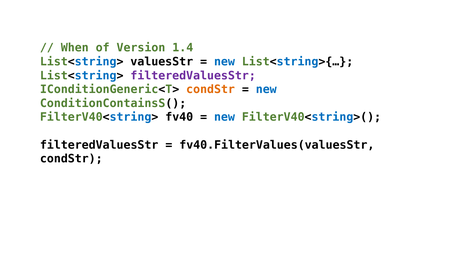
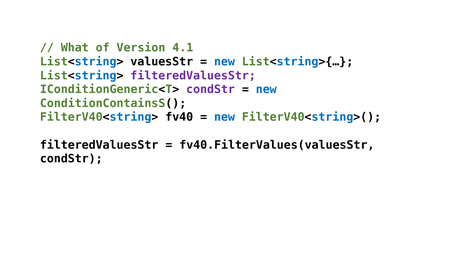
When: When -> What (75, 48)
1.4: 1.4 -> 4.1 (183, 48)
condStr colour: orange -> purple (211, 90)
